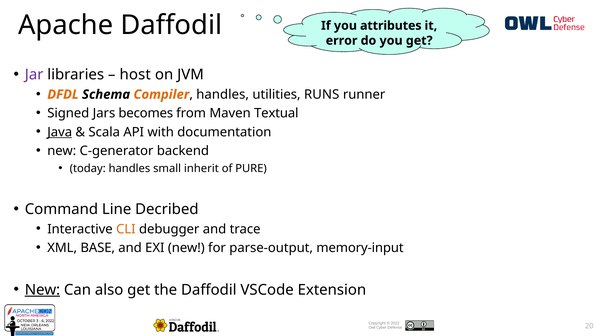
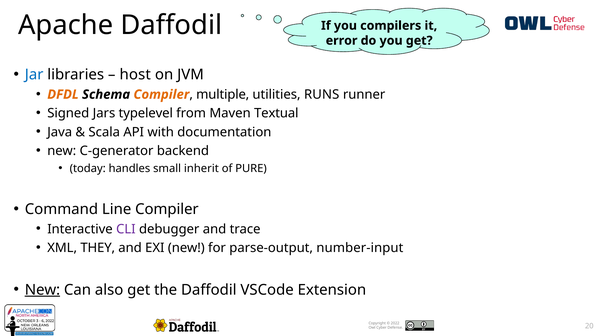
attributes: attributes -> compilers (391, 26)
Jar colour: purple -> blue (34, 75)
handles: handles -> multiple (223, 95)
becomes: becomes -> typelevel (146, 113)
Java underline: present -> none (60, 132)
Line Decribed: Decribed -> Compiler (167, 210)
CLI colour: orange -> purple (126, 229)
BASE: BASE -> THEY (98, 248)
memory-input: memory-input -> number-input (360, 248)
